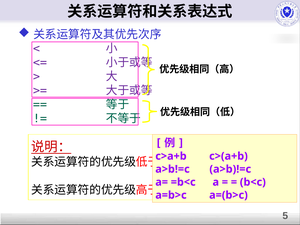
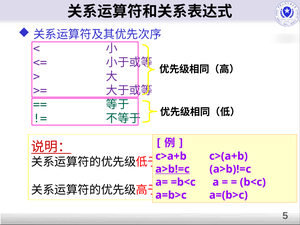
a>b!=c underline: none -> present (172, 169)
